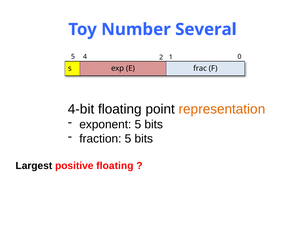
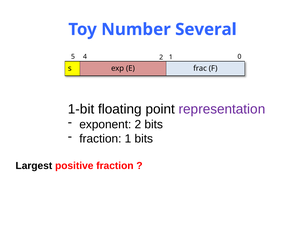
4-bit: 4-bit -> 1-bit (81, 109)
representation colour: orange -> purple (222, 109)
exponent 5: 5 -> 2 (138, 124)
fraction 5: 5 -> 1 (128, 138)
positive floating: floating -> fraction (115, 165)
